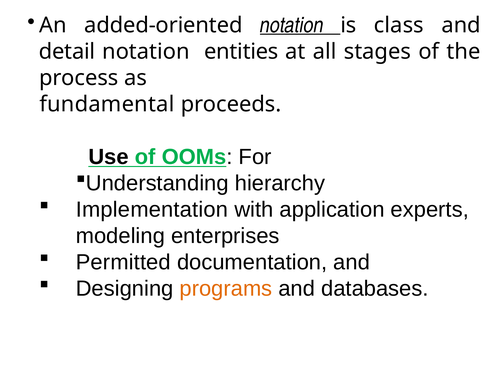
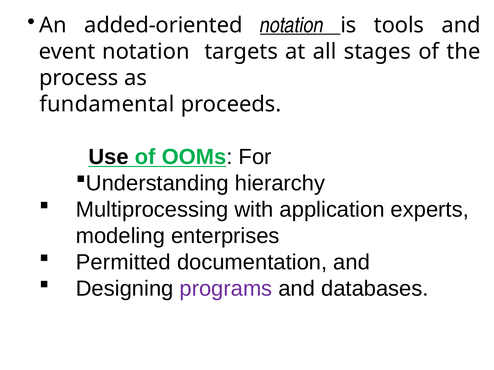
class: class -> tools (399, 25)
detail: detail -> event (67, 52)
entities: entities -> targets (241, 52)
Implementation: Implementation -> Multiprocessing (152, 210)
programs colour: orange -> purple (226, 289)
